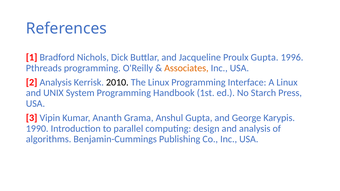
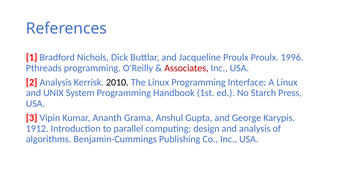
Proulx Gupta: Gupta -> Proulx (265, 57)
Associates colour: orange -> red (186, 68)
1990: 1990 -> 1912 (37, 129)
